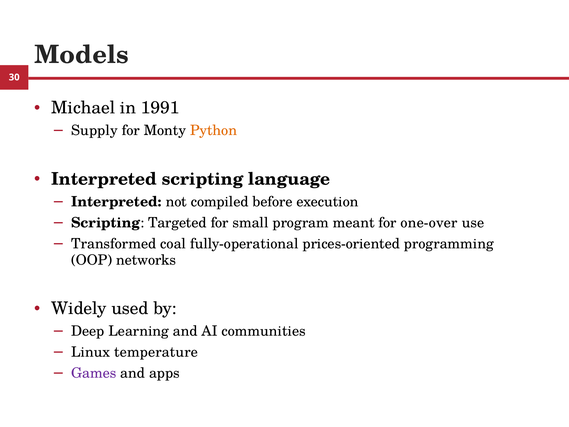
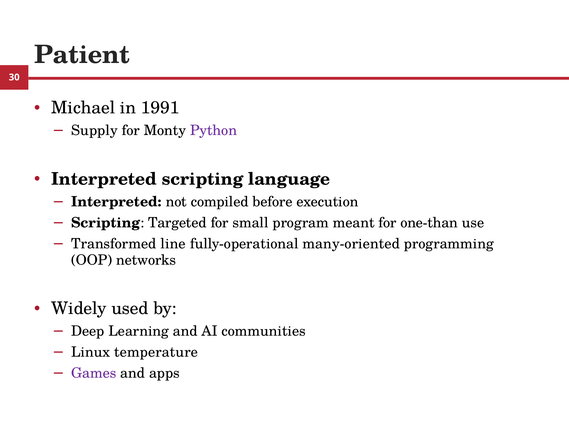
Models: Models -> Patient (82, 55)
Python colour: orange -> purple (214, 130)
one-over: one-over -> one-than (429, 223)
coal: coal -> line (173, 244)
prices-oriented: prices-oriented -> many-oriented (351, 244)
